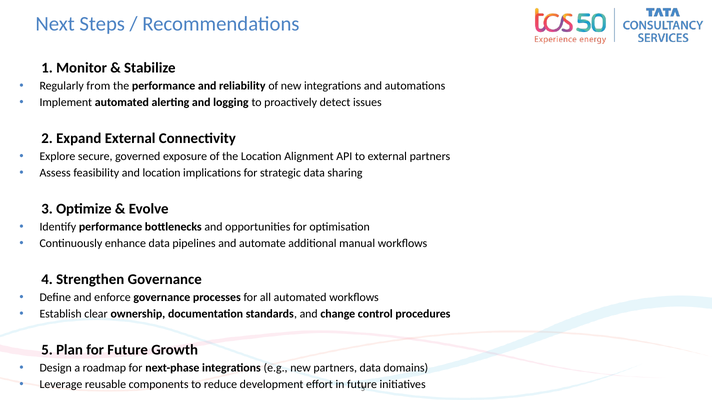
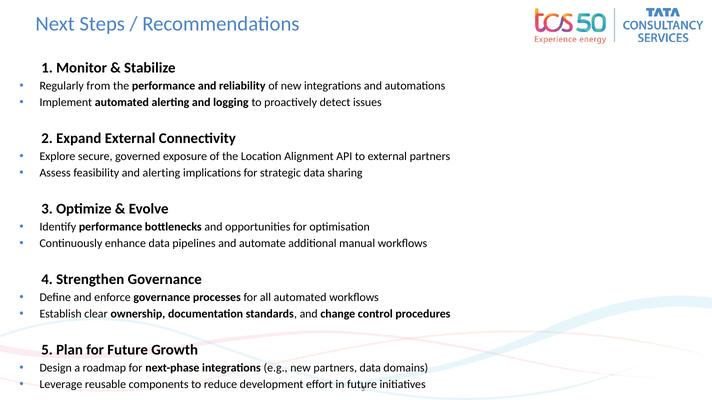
and location: location -> alerting (161, 173)
